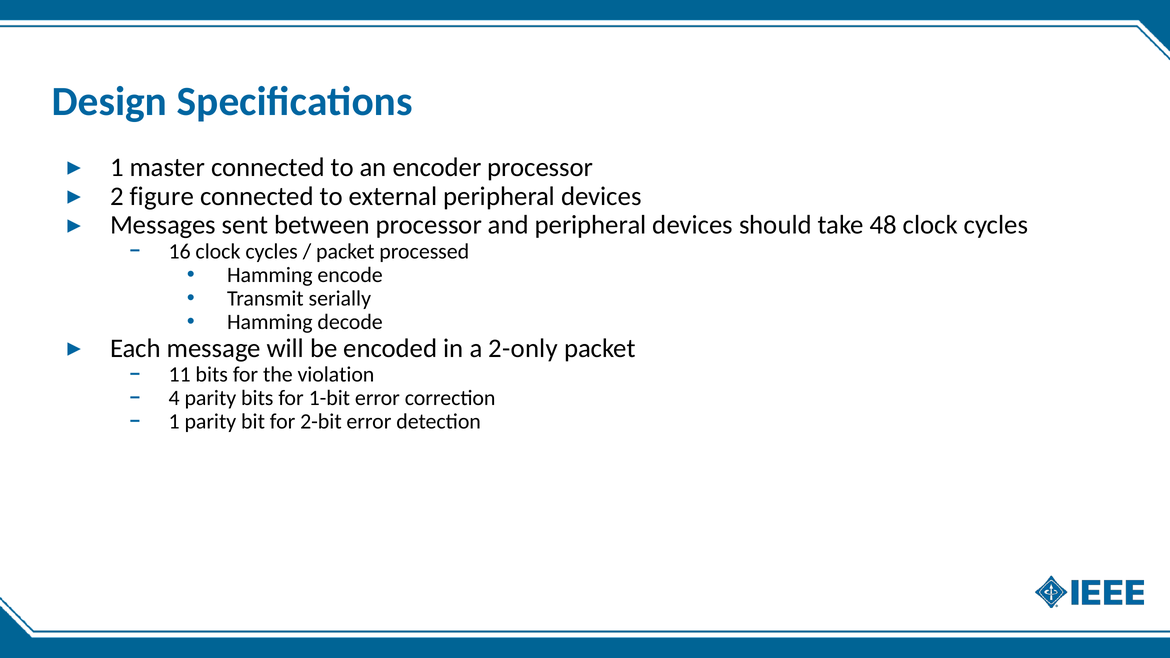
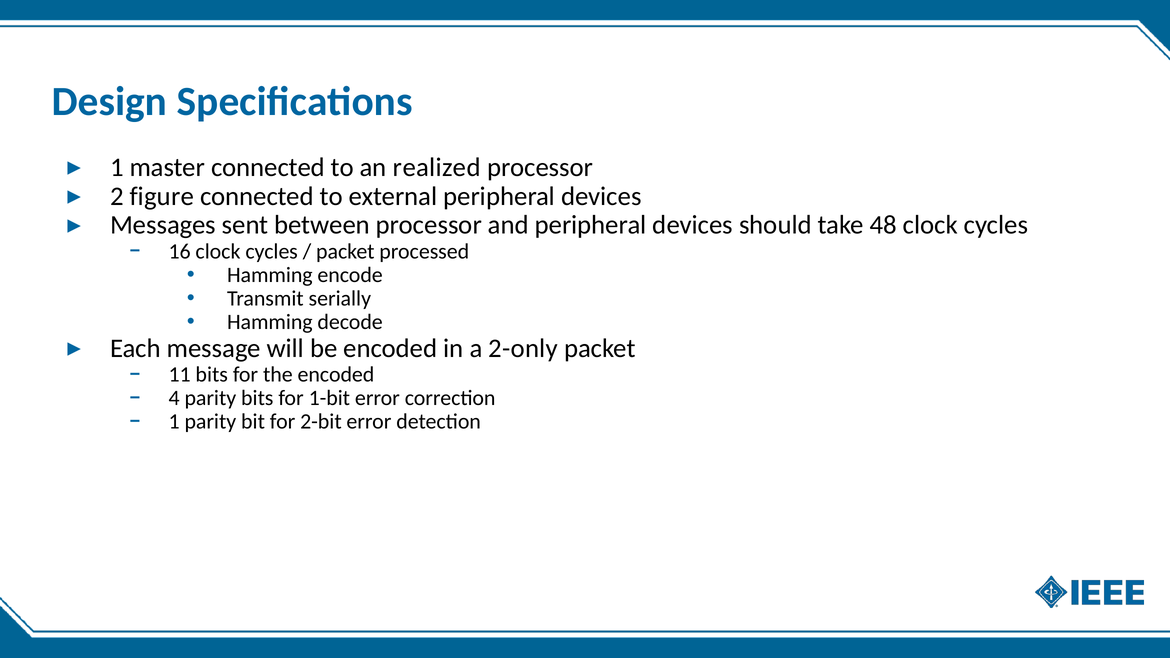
encoder: encoder -> realized (437, 168)
the violation: violation -> encoded (336, 375)
